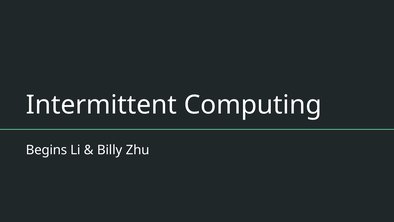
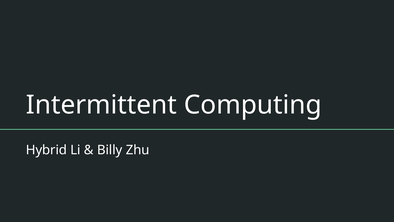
Begins: Begins -> Hybrid (46, 150)
